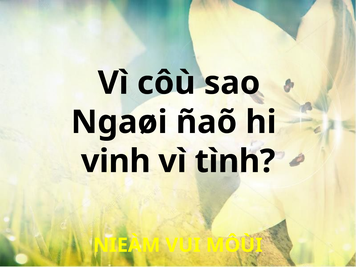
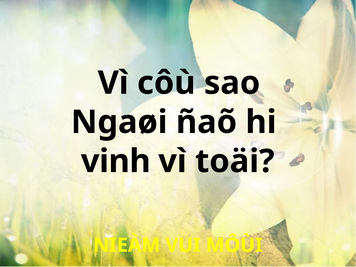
tình: tình -> toäi (235, 161)
